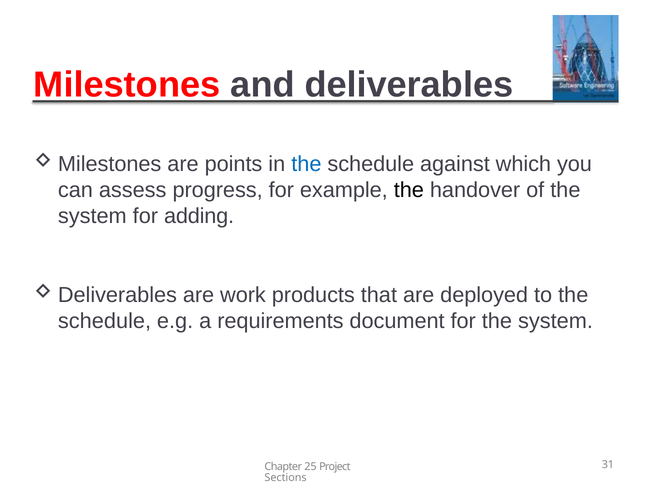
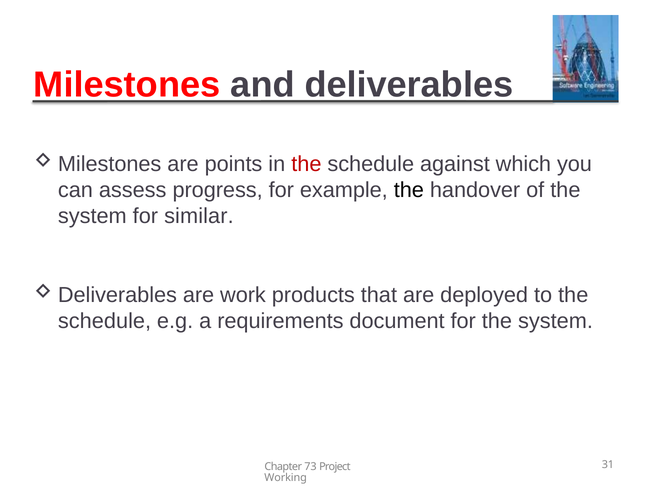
the colour: blue -> red (306, 164)
adding: adding -> similar (199, 216)
25: 25 -> 73 (311, 466)
Sections: Sections -> Working (286, 478)
